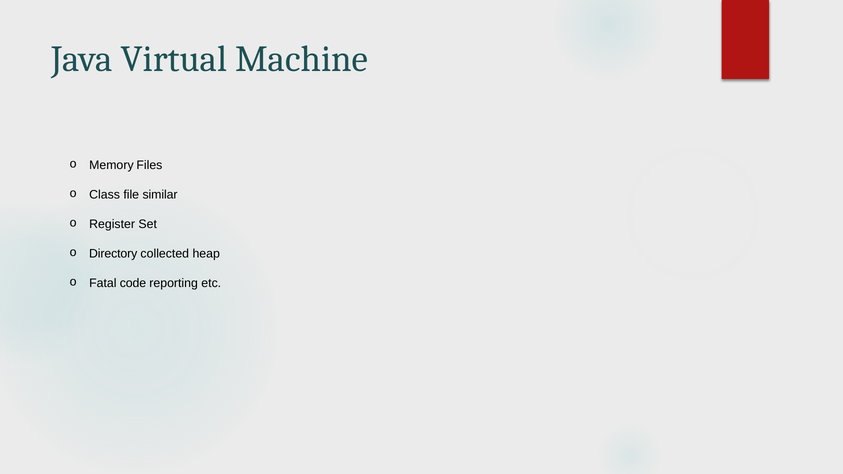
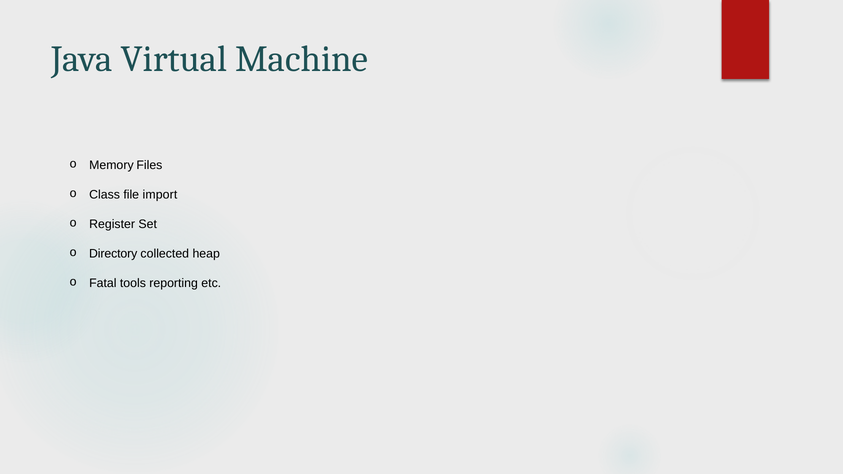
similar: similar -> import (160, 195)
code: code -> tools (133, 284)
